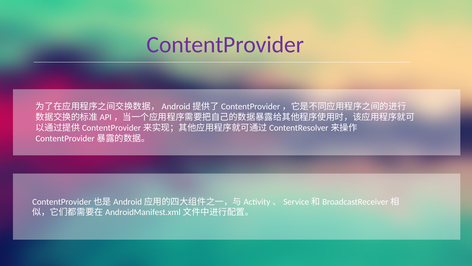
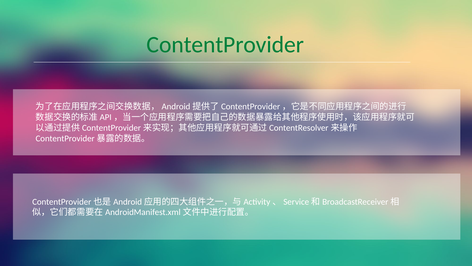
ContentProvider colour: purple -> green (225, 44)
